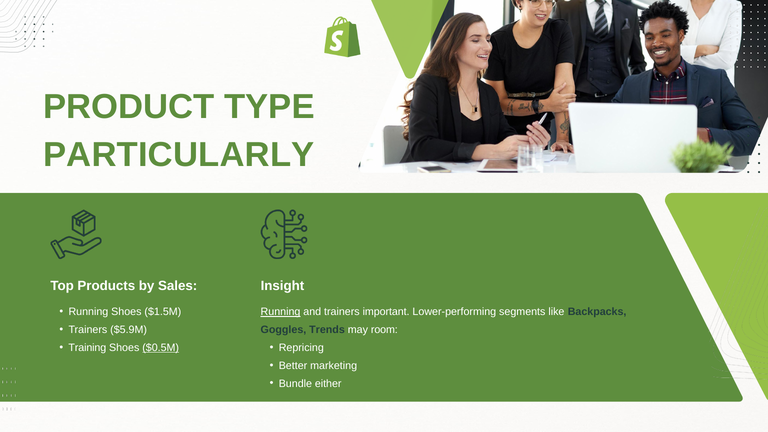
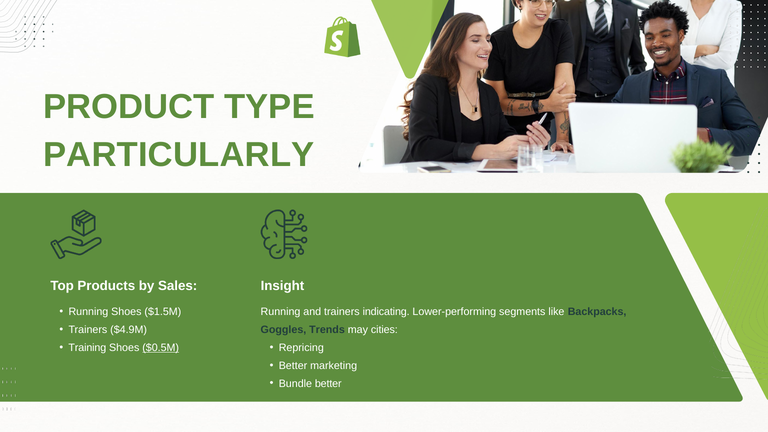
Running underline: present -> none (280, 312)
important: important -> indicating (386, 312)
$5.9M: $5.9M -> $4.9M (129, 330)
room: room -> cities (384, 330)
Bundle either: either -> better (328, 384)
